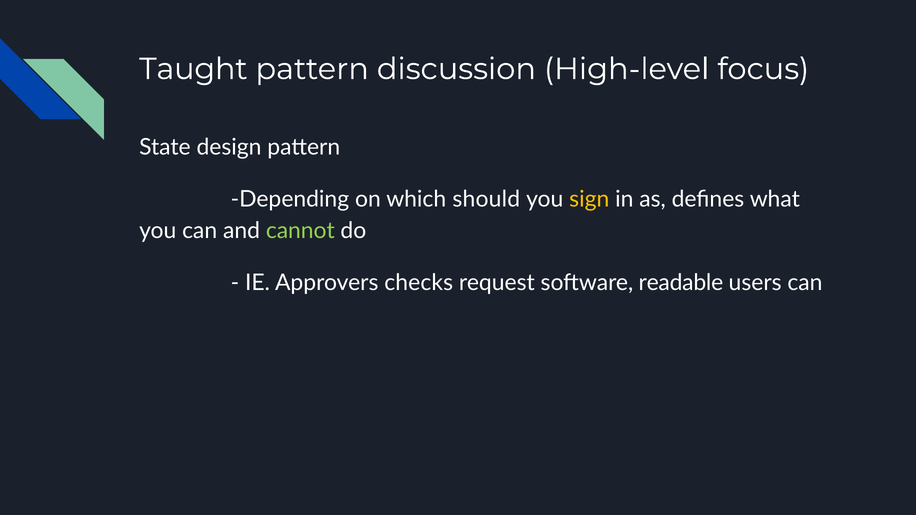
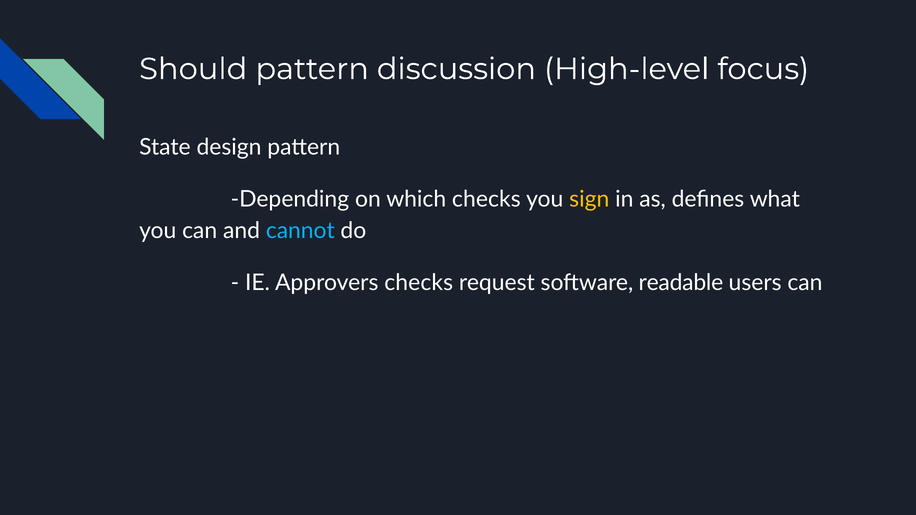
Taught: Taught -> Should (193, 69)
which should: should -> checks (486, 199)
cannot colour: light green -> light blue (300, 231)
